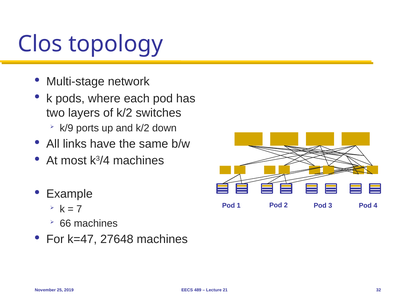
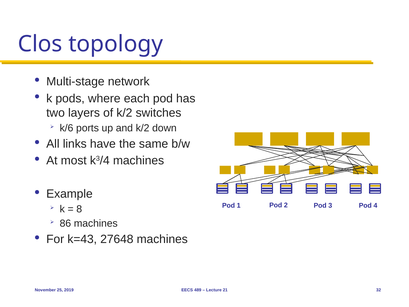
k/9: k/9 -> k/6 (67, 128)
7: 7 -> 8 (79, 209)
66: 66 -> 86 (65, 223)
k=47: k=47 -> k=43 (82, 239)
